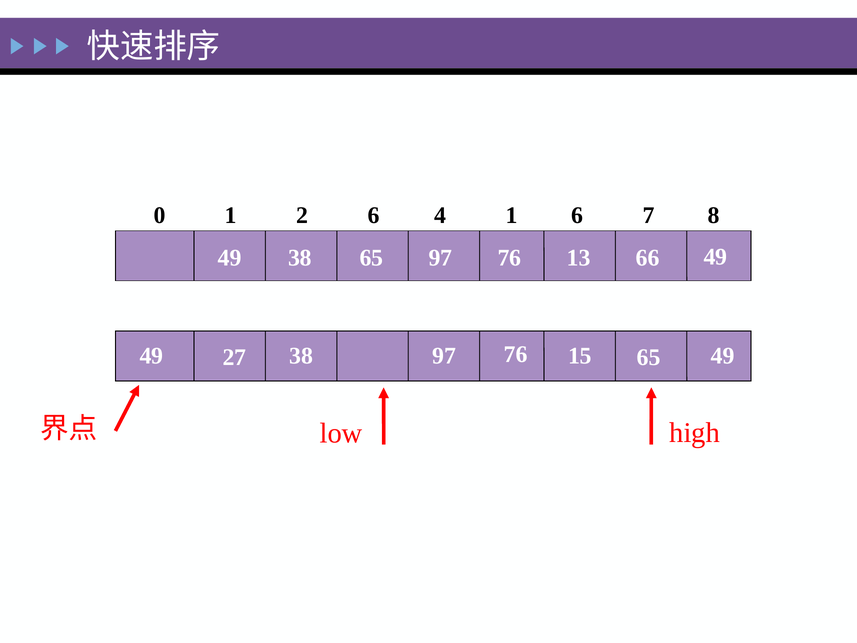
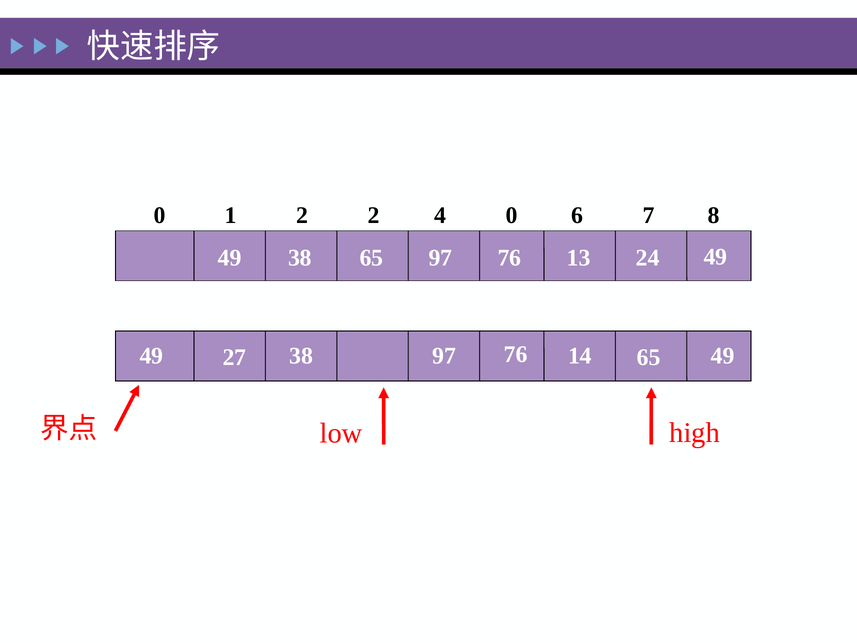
2 6: 6 -> 2 (374, 215)
4 1: 1 -> 0 (512, 215)
66: 66 -> 24 (648, 258)
15: 15 -> 14 (580, 356)
